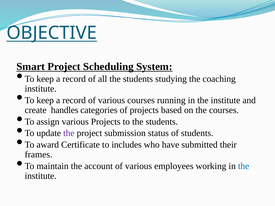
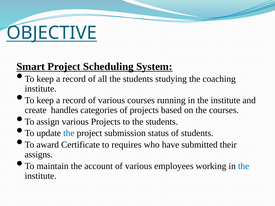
the colour: purple -> blue (69, 133)
includes: includes -> requires (127, 145)
frames: frames -> assigns (39, 155)
